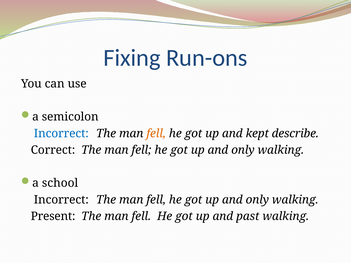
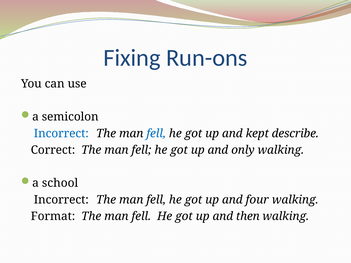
fell colour: orange -> blue (156, 134)
only: only -> four (257, 200)
Present: Present -> Format (53, 216)
past: past -> then (248, 216)
